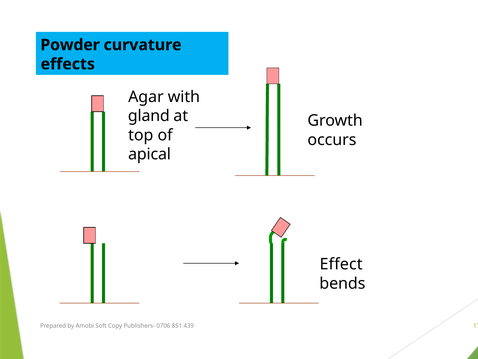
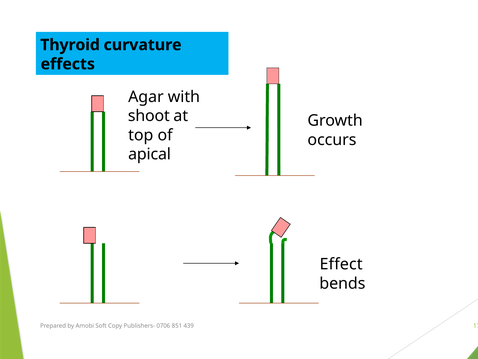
Powder: Powder -> Thyroid (70, 45)
gland: gland -> shoot (149, 116)
